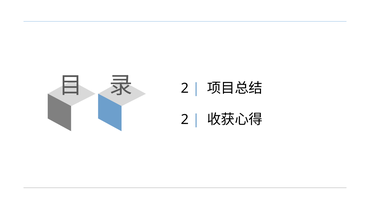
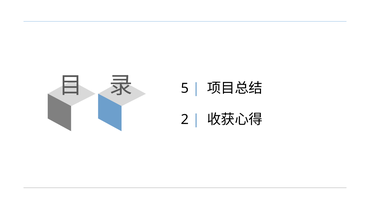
2: 2 -> 5 (185, 88)
